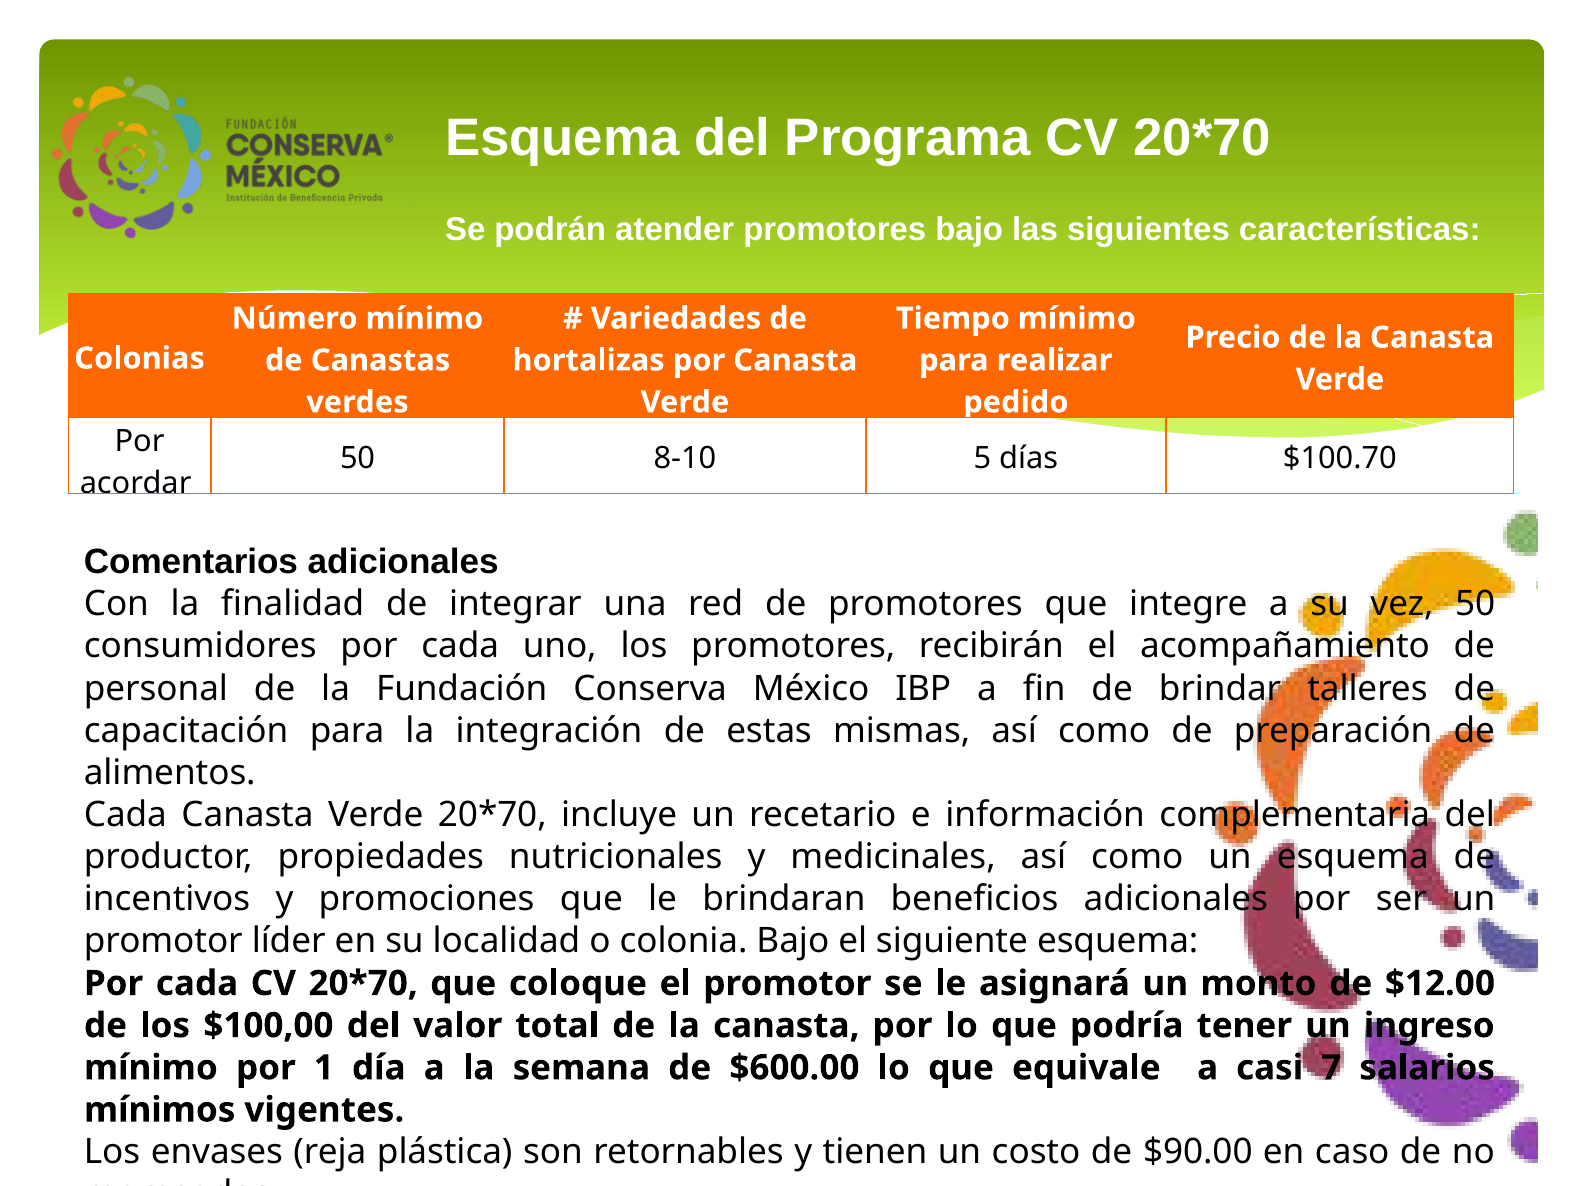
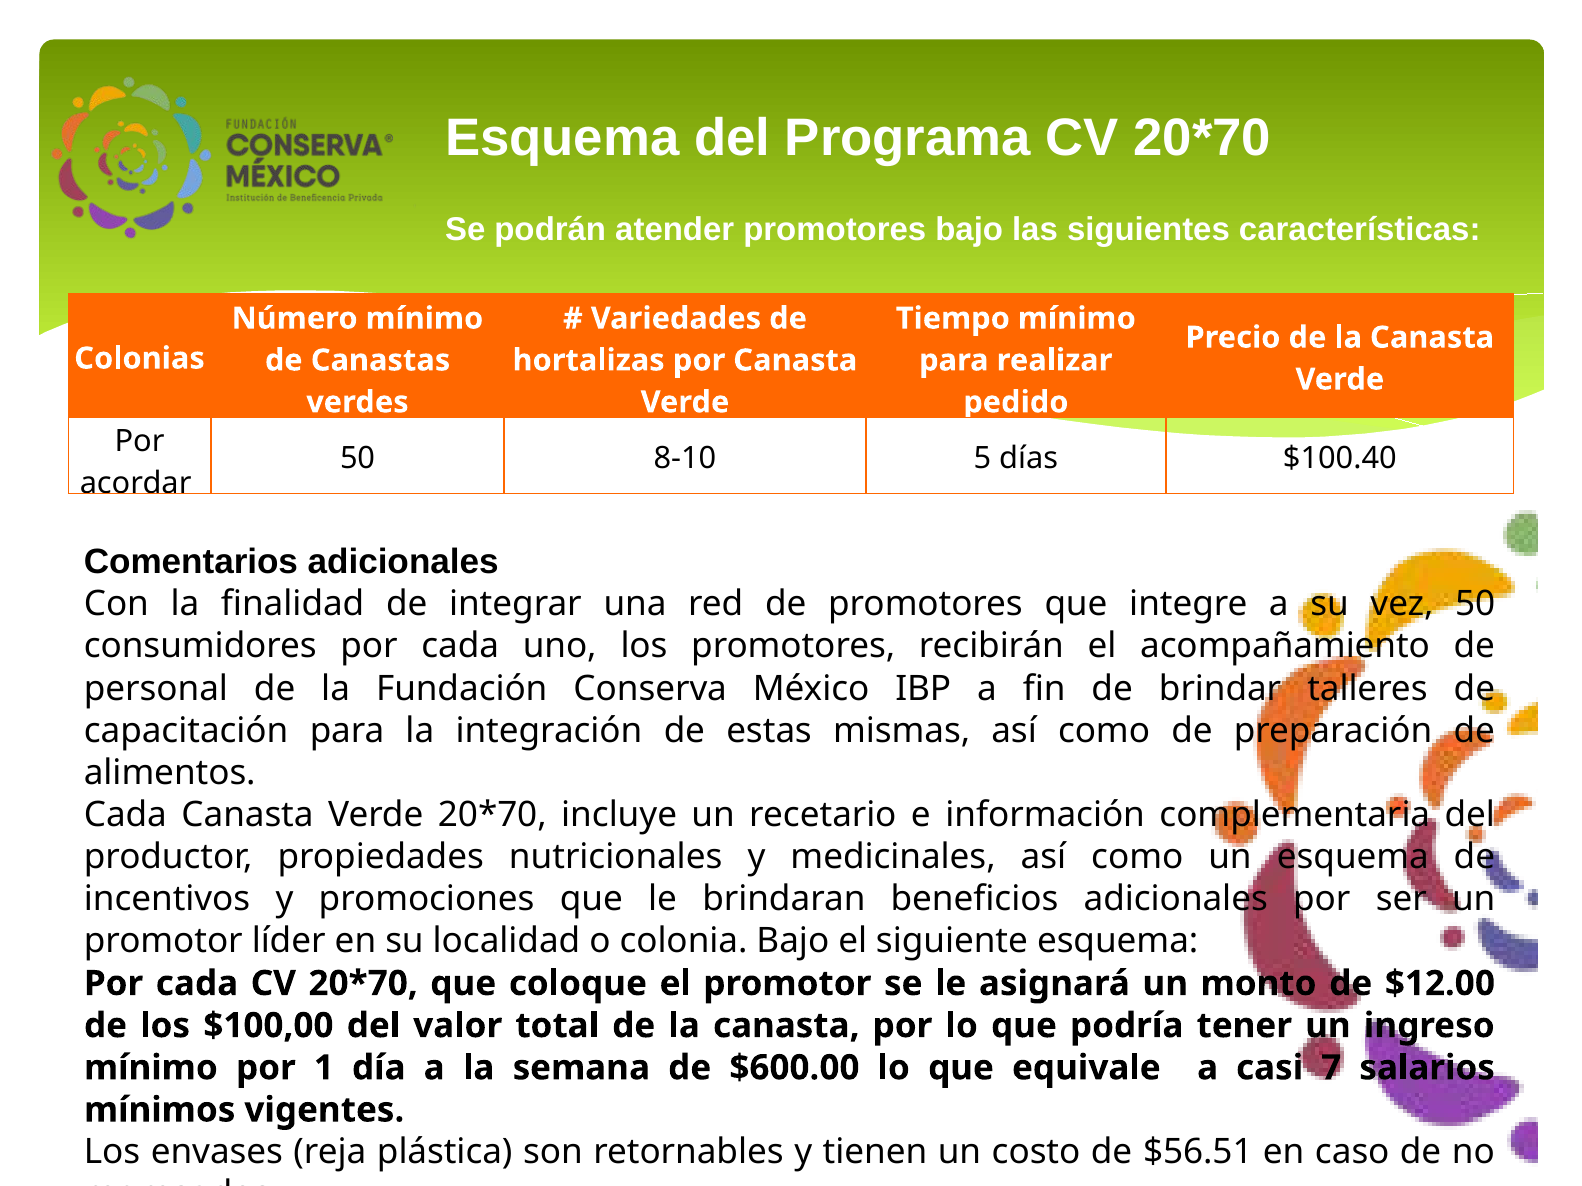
$100.70: $100.70 -> $100.40 (1340, 458)
$90.00: $90.00 -> $56.51 (1198, 1153)
